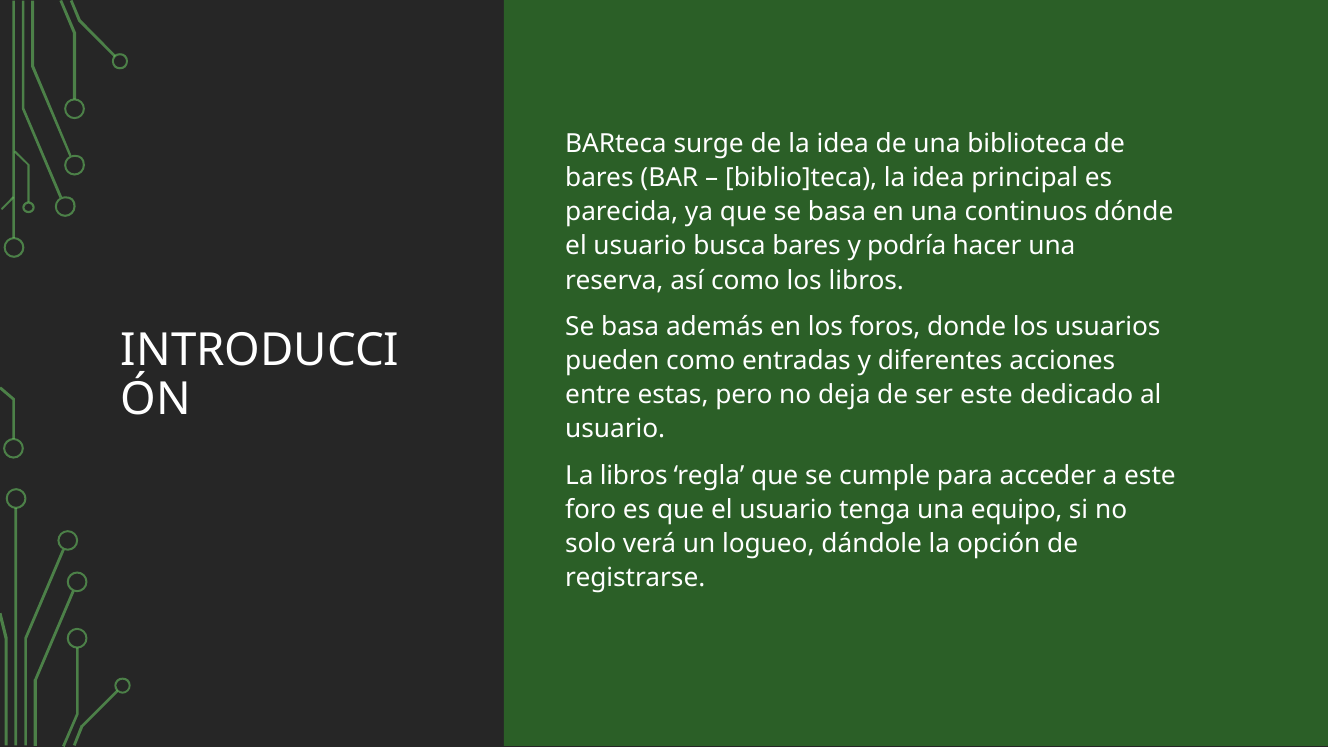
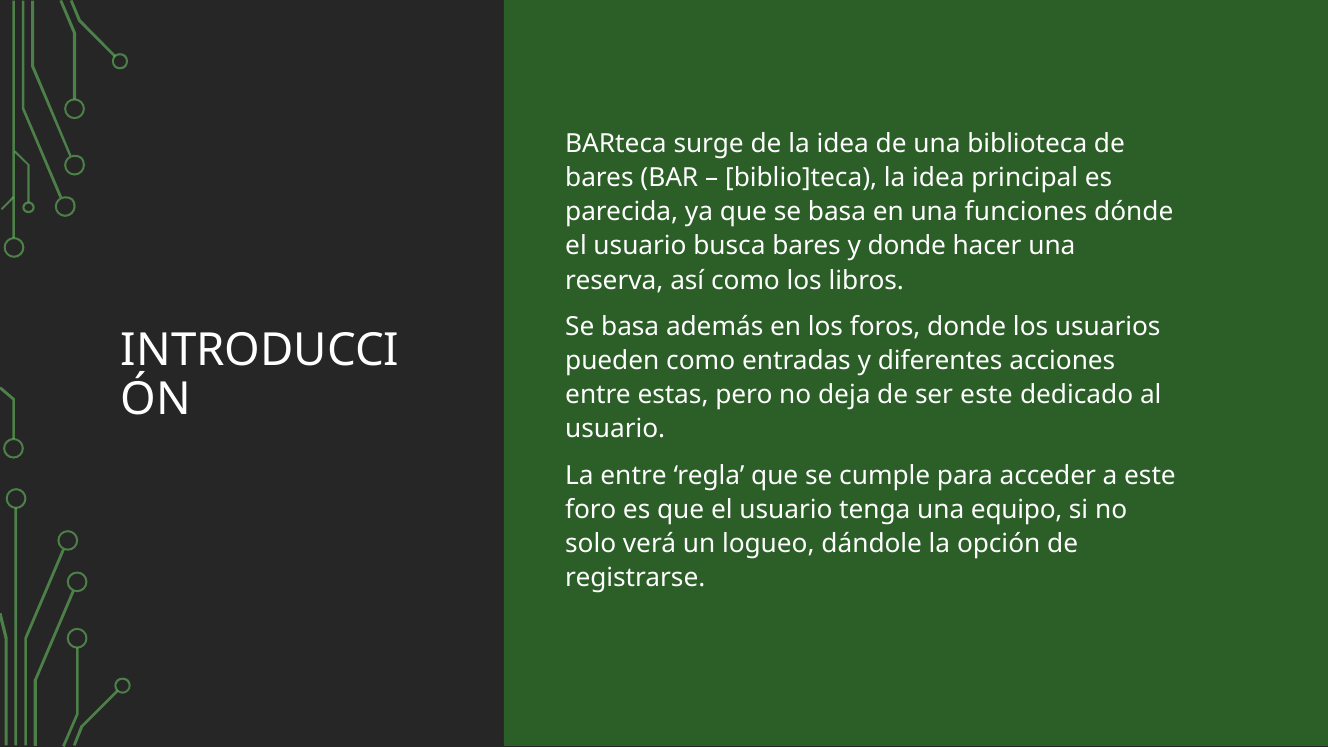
continuos: continuos -> funciones (1026, 212)
y podría: podría -> donde (907, 246)
La libros: libros -> entre (634, 475)
